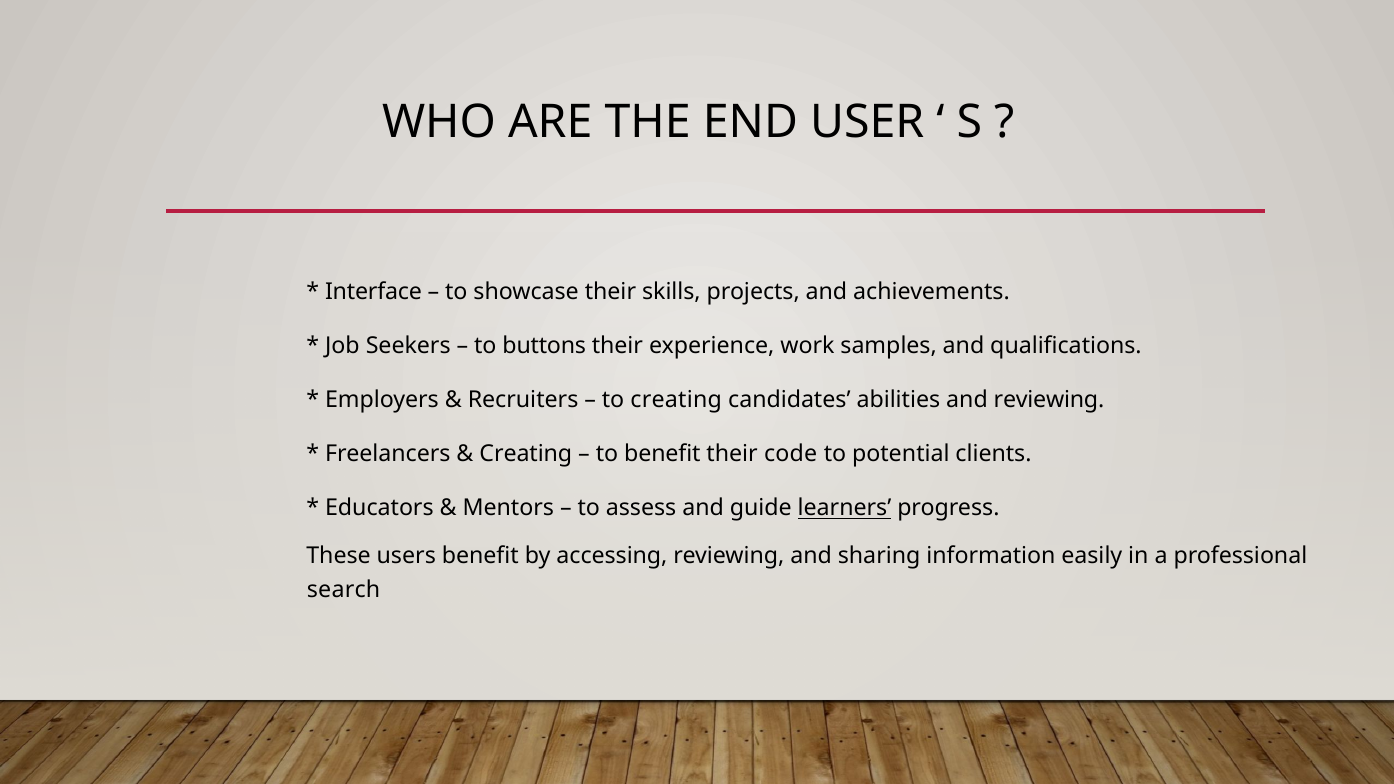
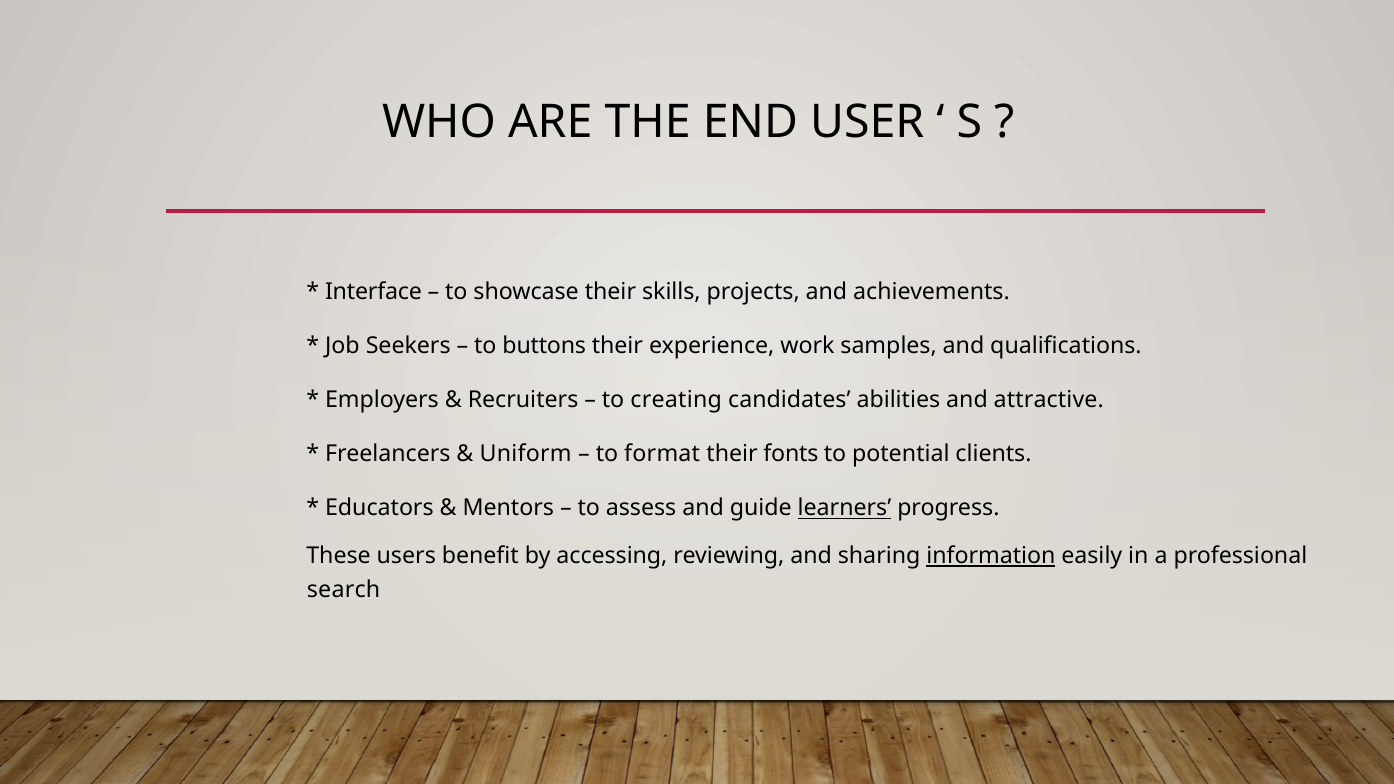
and reviewing: reviewing -> attractive (1049, 400)
Creating: Creating -> Uniform (526, 454)
to benefit: benefit -> format (662, 454)
code: code -> fonts (791, 454)
information underline: none -> present (991, 556)
